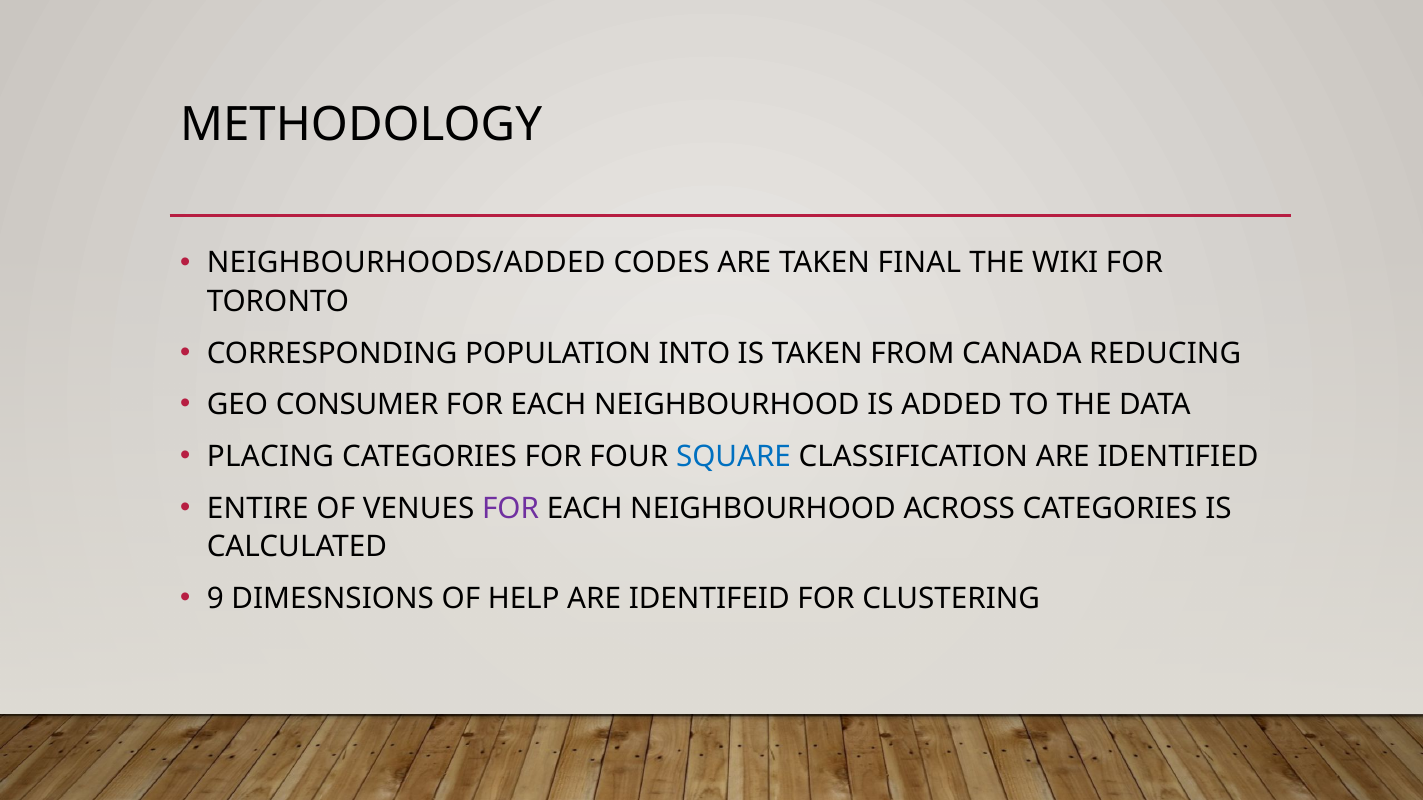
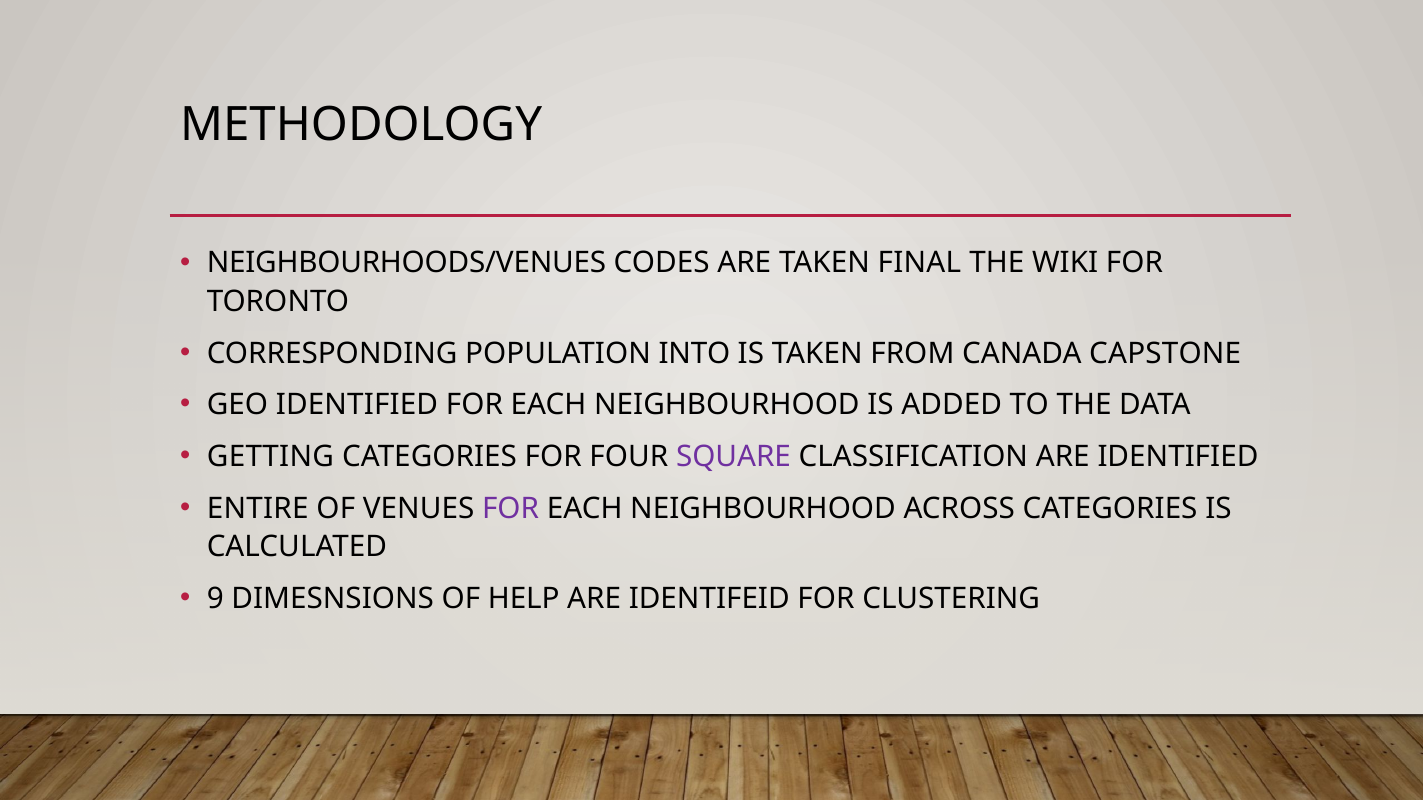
NEIGHBOURHOODS/ADDED: NEIGHBOURHOODS/ADDED -> NEIGHBOURHOODS/VENUES (406, 263)
REDUCING: REDUCING -> CAPSTONE (1165, 353)
GEO CONSUMER: CONSUMER -> IDENTIFIED (357, 405)
PLACING: PLACING -> GETTING (270, 457)
SQUARE colour: blue -> purple (734, 457)
